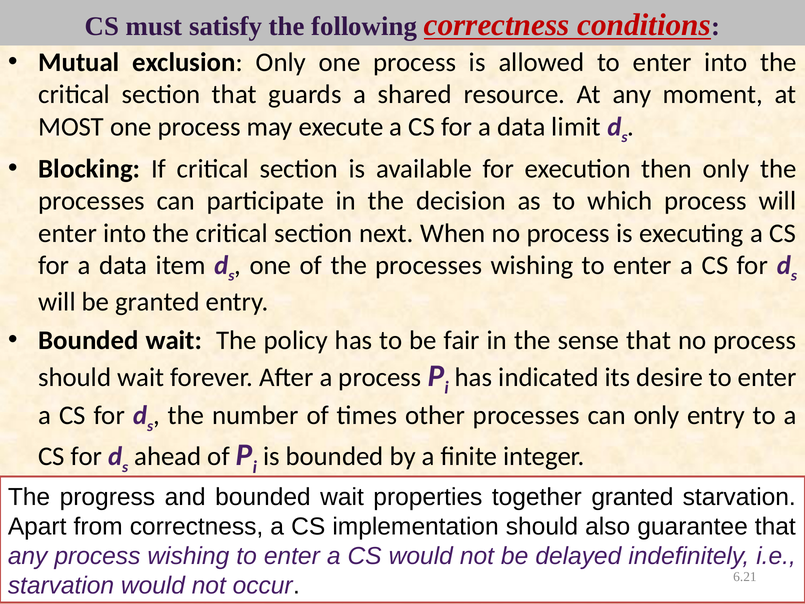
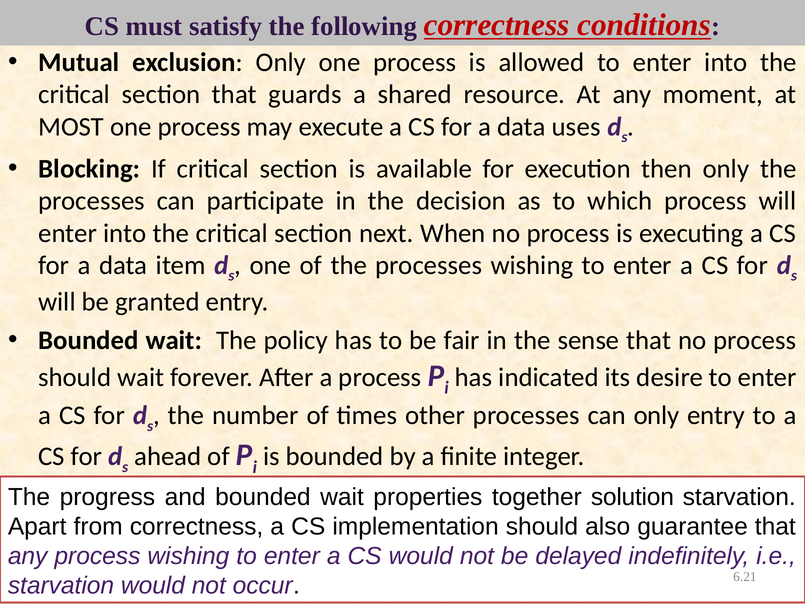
limit: limit -> uses (576, 127)
together granted: granted -> solution (632, 497)
